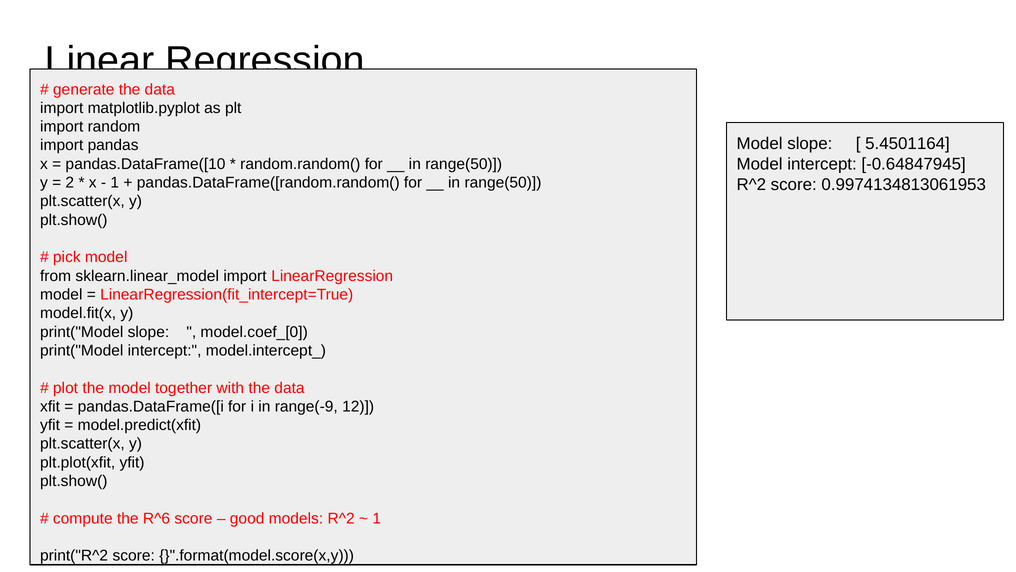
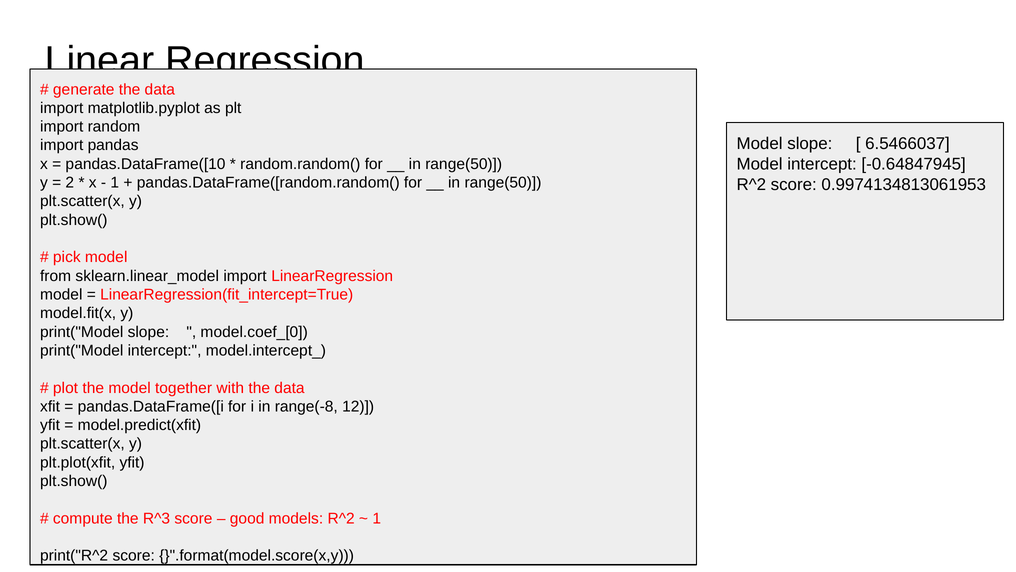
5.4501164: 5.4501164 -> 6.5466037 (908, 144)
range(-9: range(-9 -> range(-8 (306, 406)
R^6: R^6 -> R^3 (157, 518)
